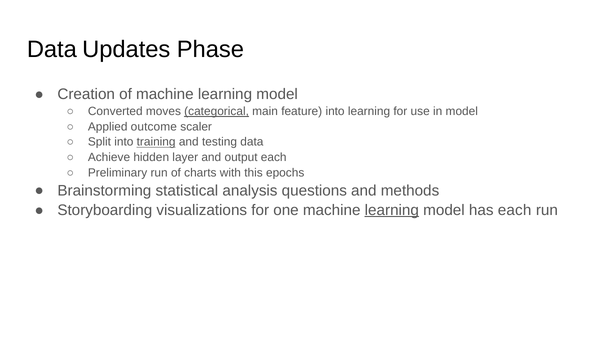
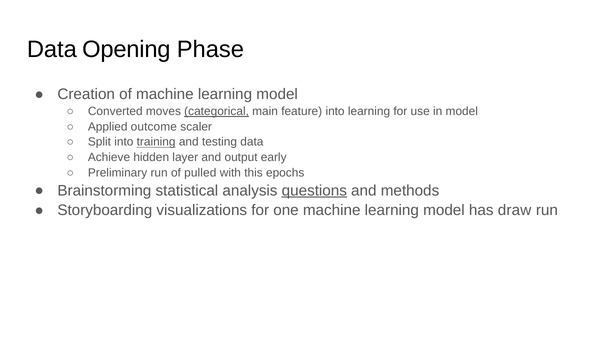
Updates: Updates -> Opening (126, 49)
output each: each -> early (274, 157)
charts: charts -> pulled (200, 173)
questions underline: none -> present (314, 191)
learning underline: present -> none (392, 210)
has each: each -> draw (515, 210)
